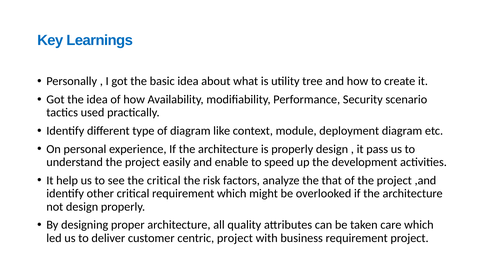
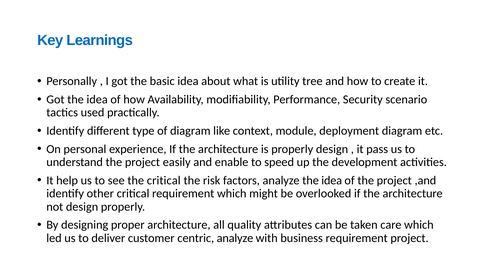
analyze the that: that -> idea (332, 181)
centric project: project -> analyze (235, 239)
